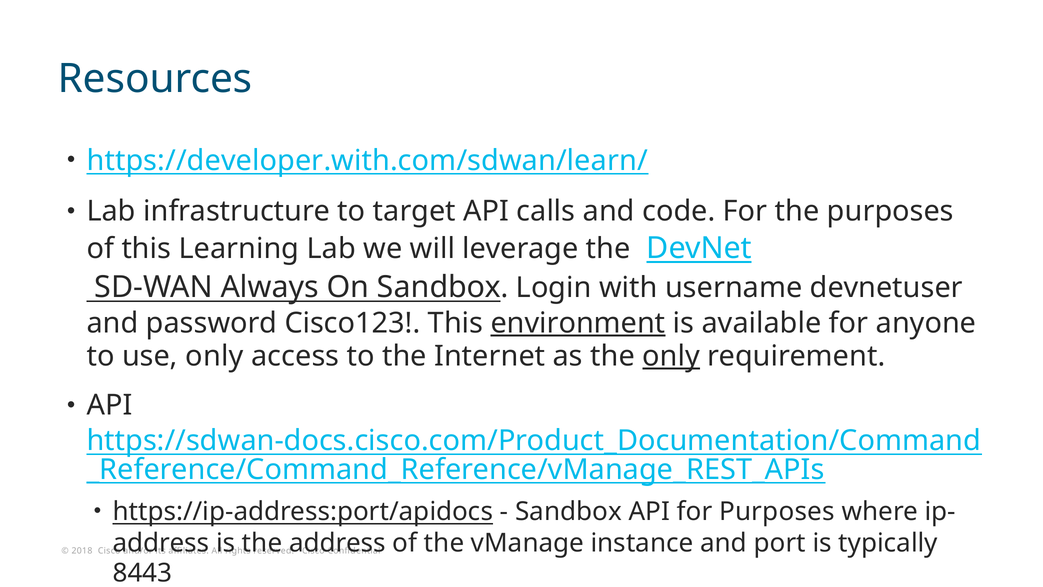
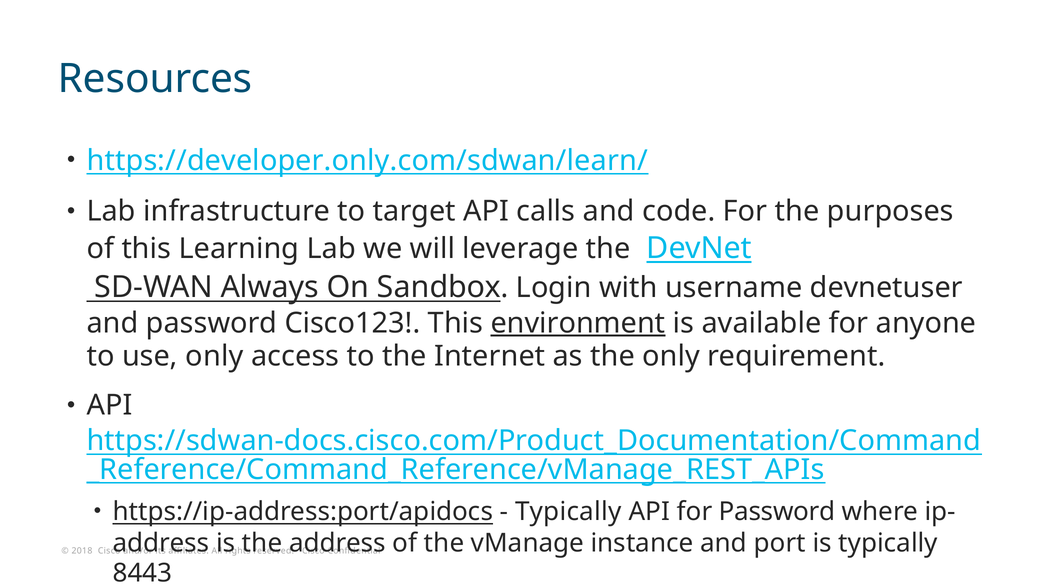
https://developer.with.com/sdwan/learn/: https://developer.with.com/sdwan/learn/ -> https://developer.only.com/sdwan/learn/ (367, 160)
only underline: present -> none (671, 356)
Sandbox: Sandbox -> Typically (568, 511)
for Purposes: Purposes -> Password (777, 511)
